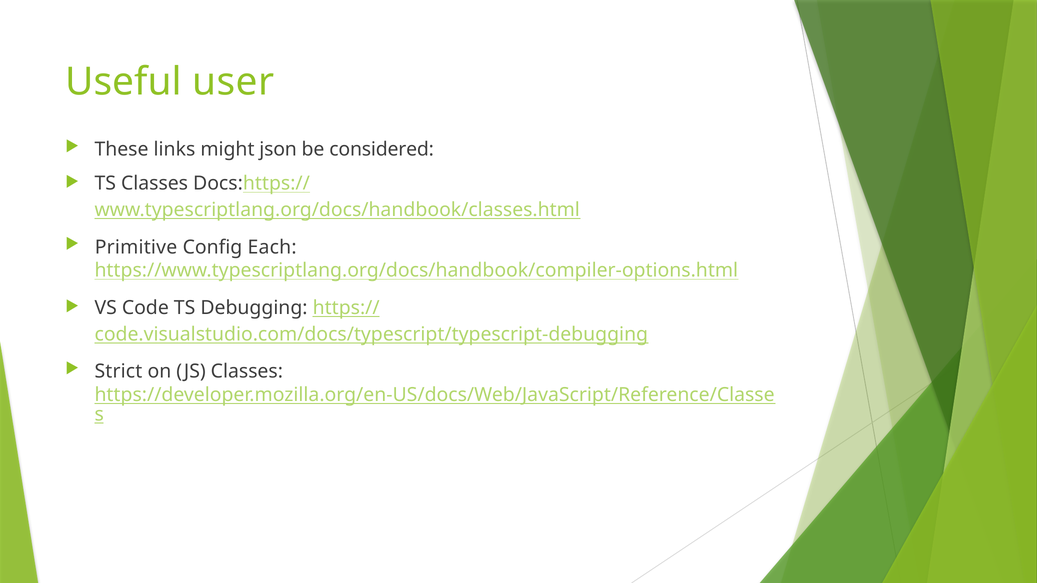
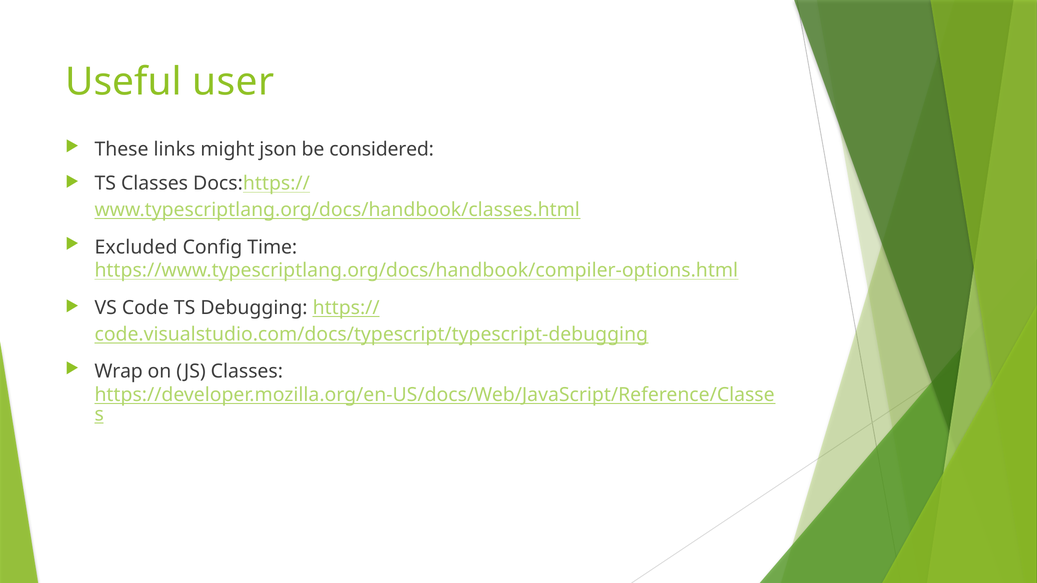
Primitive: Primitive -> Excluded (136, 247)
Each: Each -> Time (272, 247)
Strict: Strict -> Wrap (119, 372)
